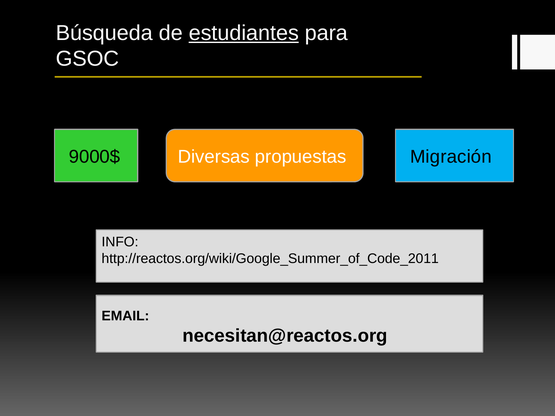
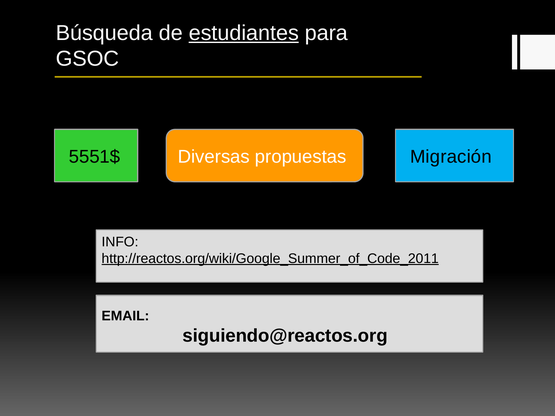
9000$: 9000$ -> 5551$ (95, 157)
http://reactos.org/wiki/Google_Summer_of_Code_2011 underline: none -> present (270, 259)
necesitan@reactos.org: necesitan@reactos.org -> siguiendo@reactos.org (285, 336)
